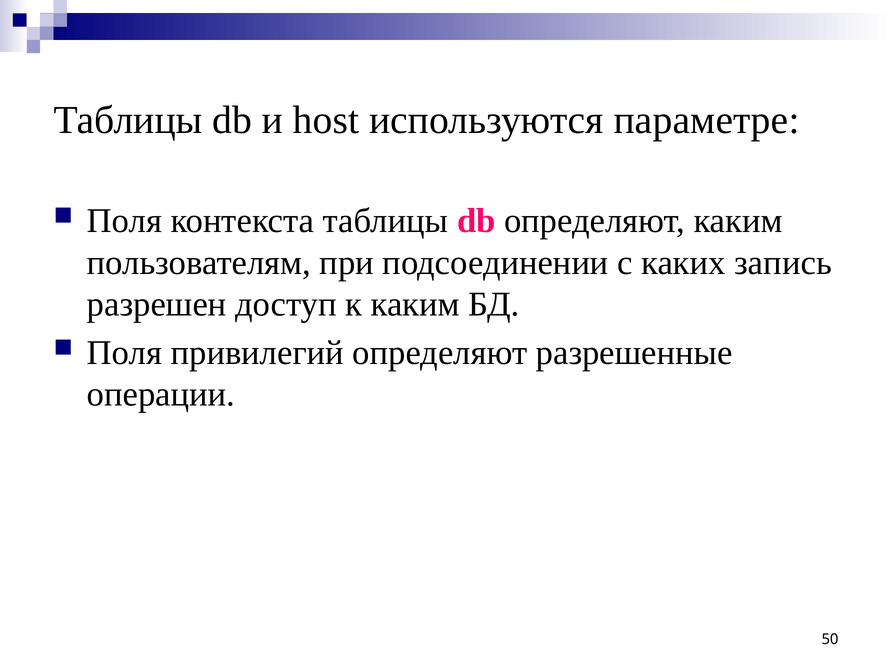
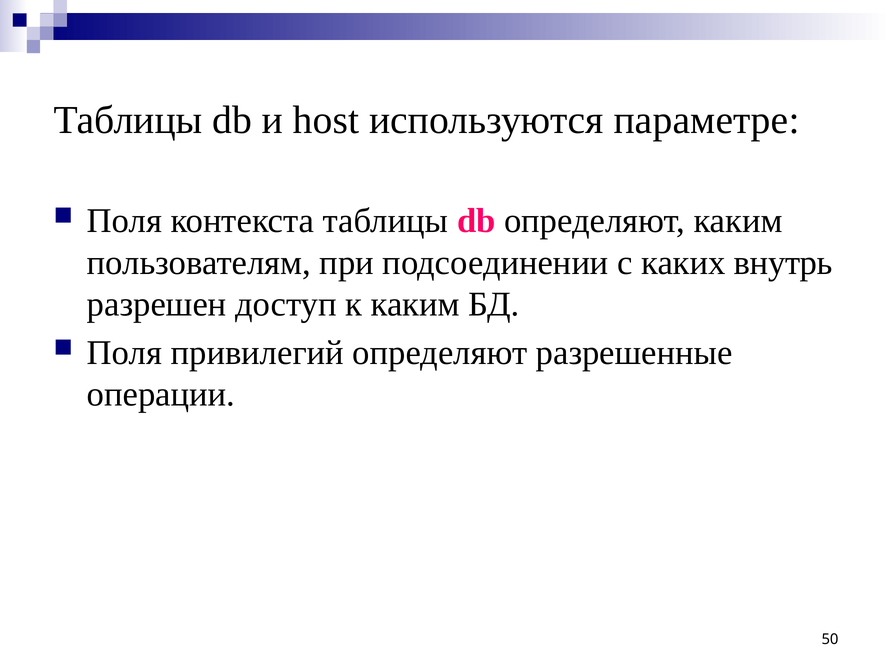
запись: запись -> внутрь (783, 263)
